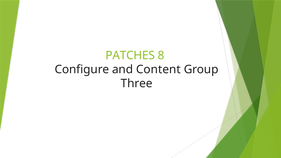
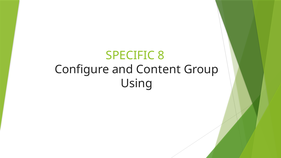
PATCHES: PATCHES -> SPECIFIC (130, 55)
Three: Three -> Using (137, 84)
